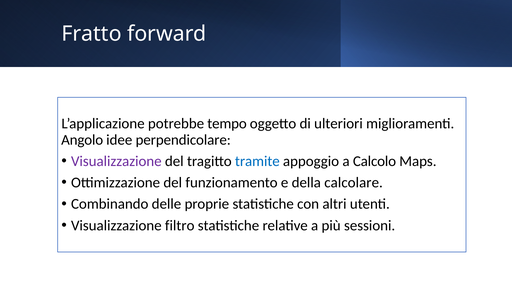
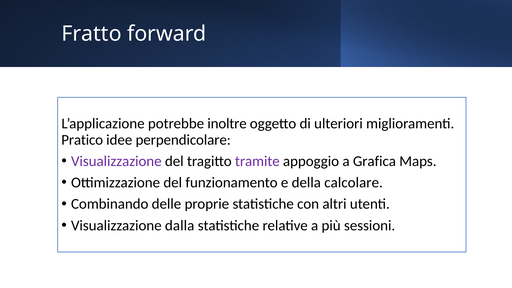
tempo: tempo -> inoltre (227, 124)
Angolo: Angolo -> Pratico (82, 140)
tramite colour: blue -> purple (257, 161)
Calcolo: Calcolo -> Grafica (374, 161)
filtro: filtro -> dalla (180, 225)
